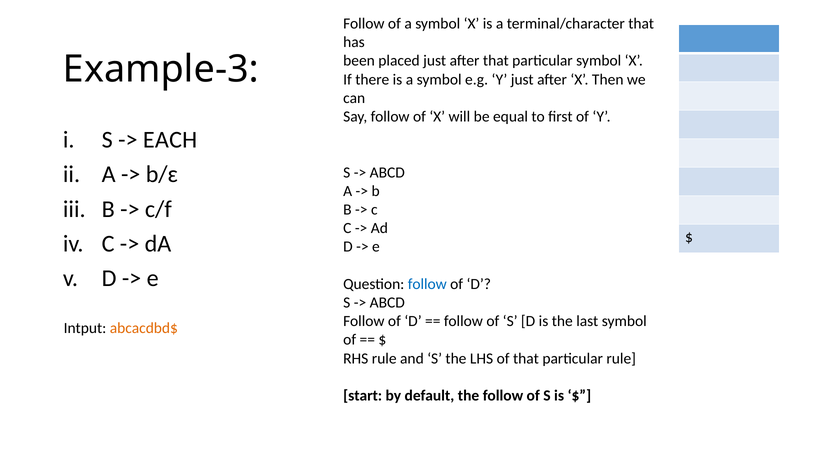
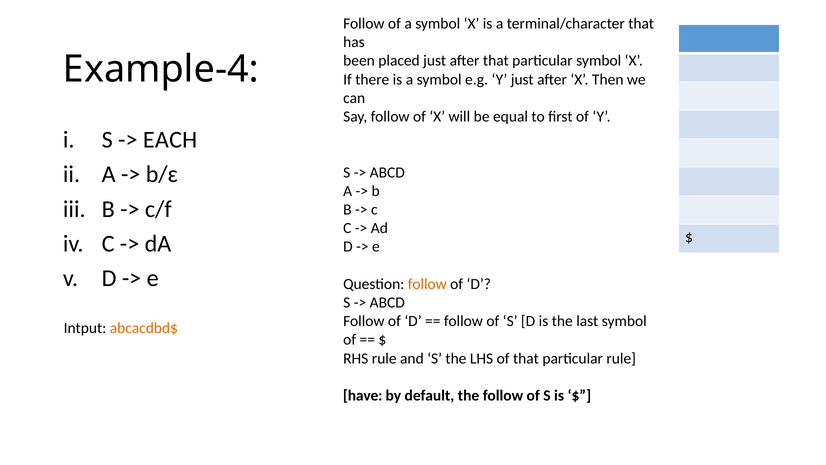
Example-3: Example-3 -> Example-4 (161, 69)
follow colour: blue -> orange (427, 284)
start: start -> have (363, 395)
